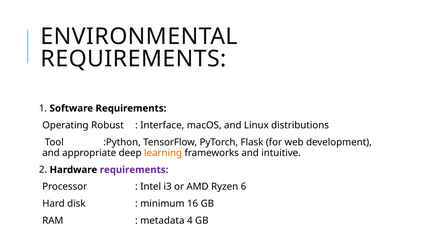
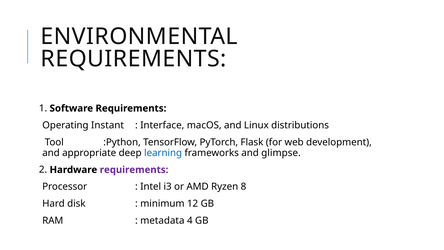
Robust: Robust -> Instant (108, 125)
learning colour: orange -> blue (163, 153)
intuitive: intuitive -> glimpse (281, 153)
6: 6 -> 8 (243, 187)
16: 16 -> 12 (193, 204)
